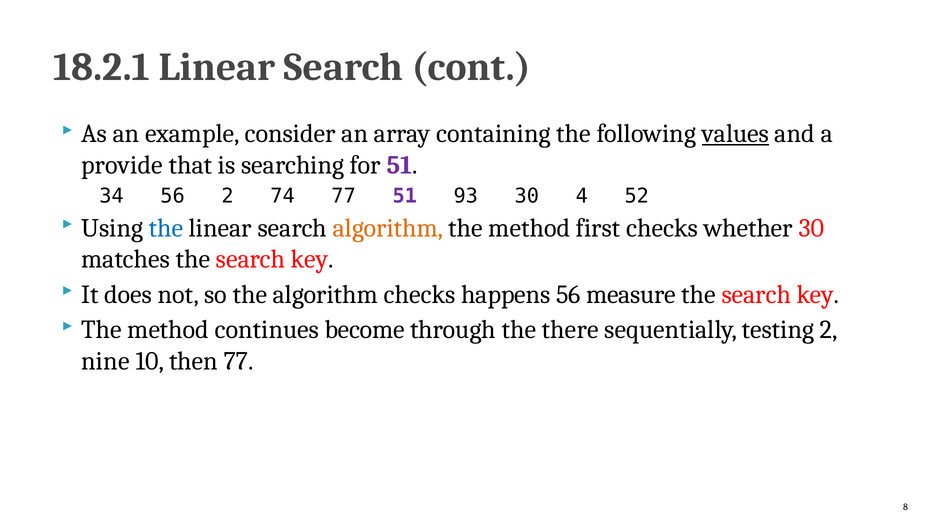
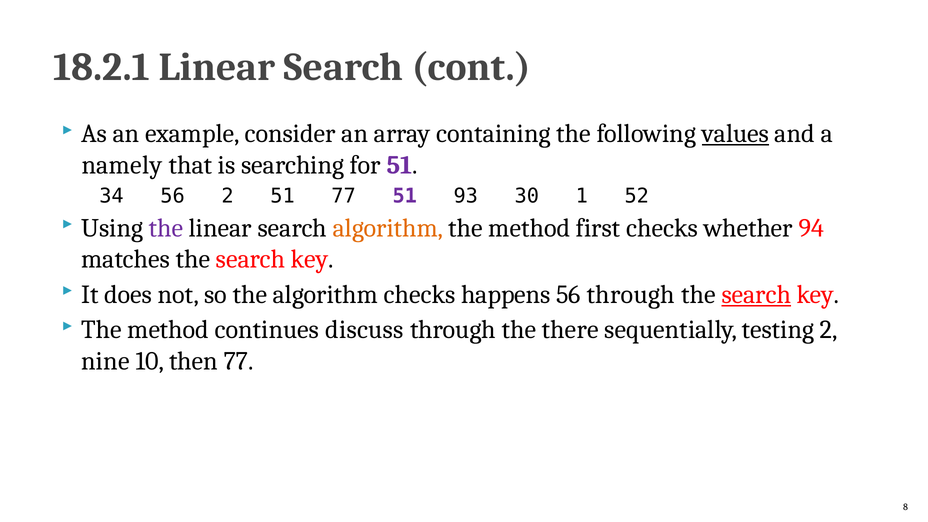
provide: provide -> namely (122, 165)
2 74: 74 -> 51 (283, 196)
4: 4 -> 1 (582, 196)
the colour: blue -> purple (166, 228)
whether 30: 30 -> 94 (811, 228)
56 measure: measure -> through (631, 295)
search underline: none -> present (756, 295)
become: become -> discuss (364, 330)
